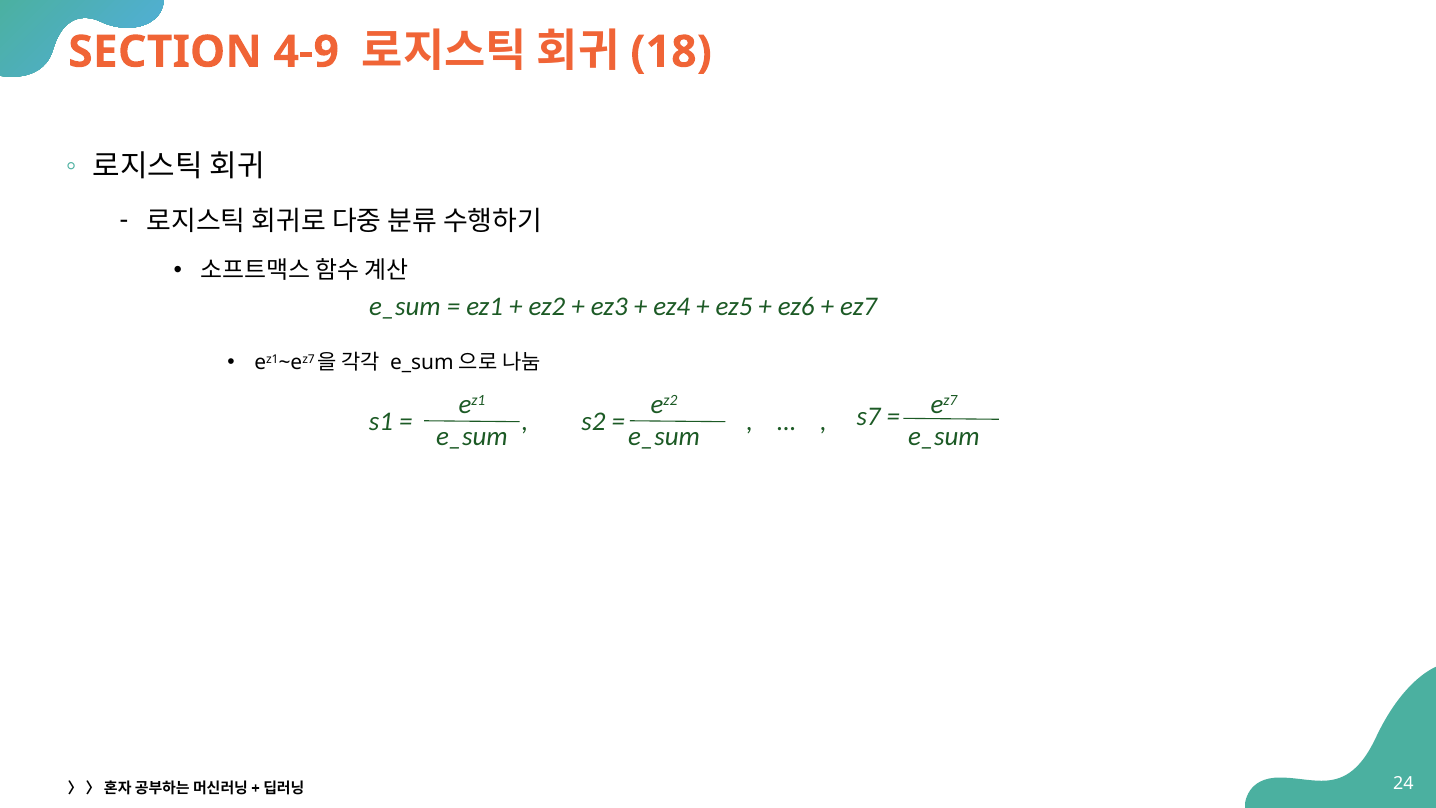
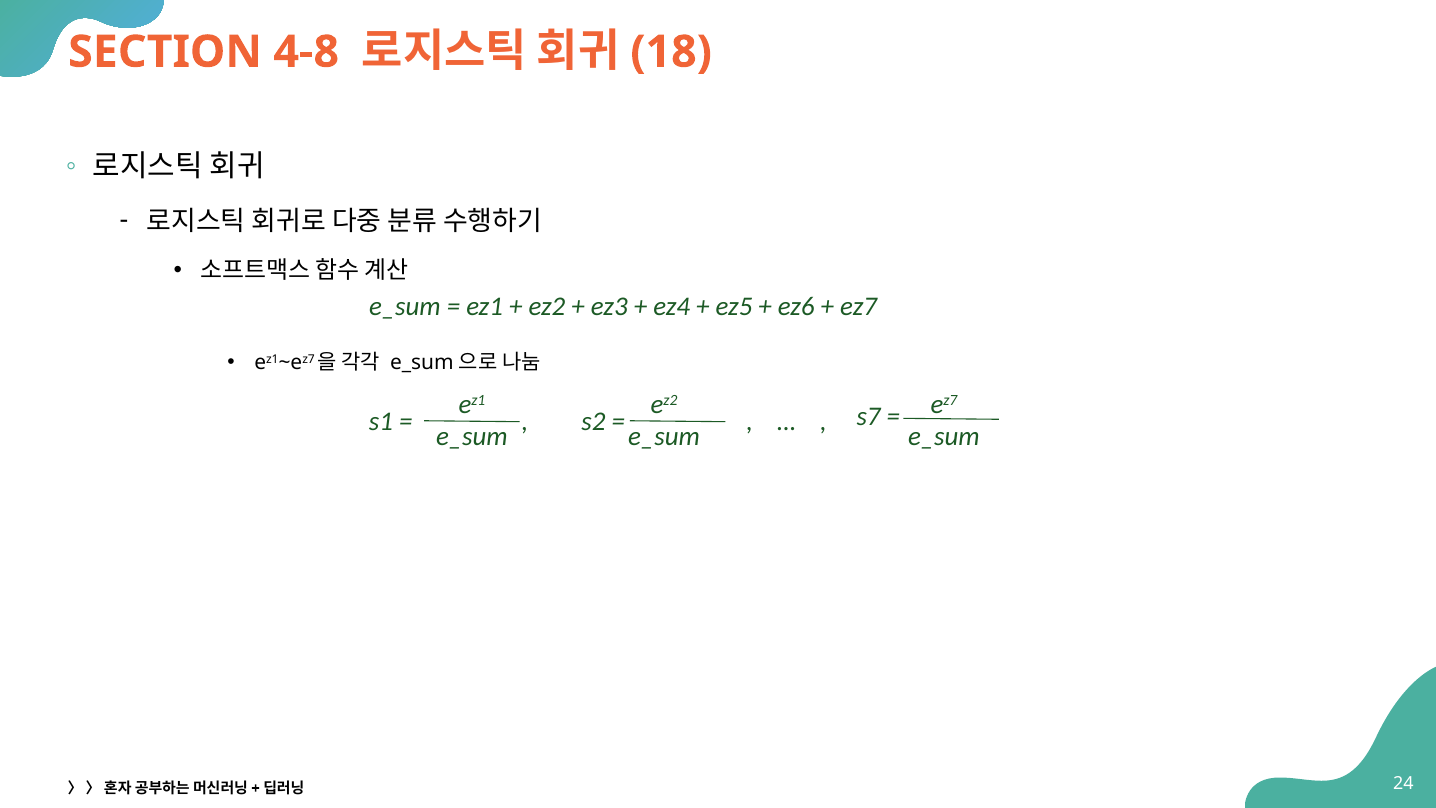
4-9: 4-9 -> 4-8 (306, 52)
